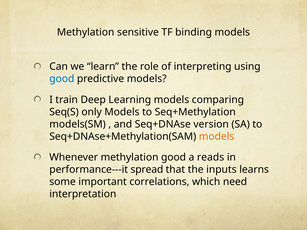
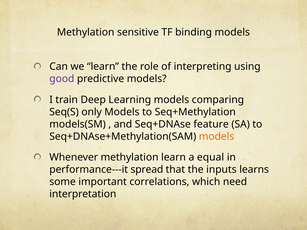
good colour: blue -> purple (62, 79)
version: version -> feature (211, 124)
methylation good: good -> learn (173, 157)
reads: reads -> equal (211, 157)
